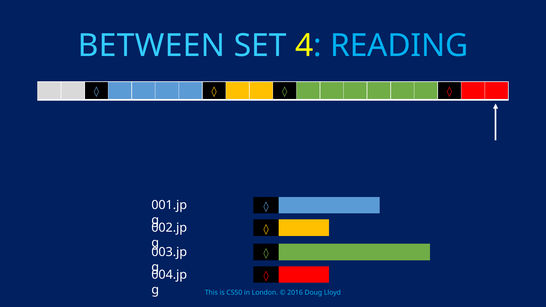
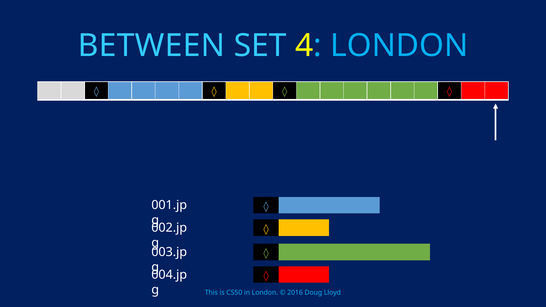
4 READING: READING -> LONDON (399, 46)
